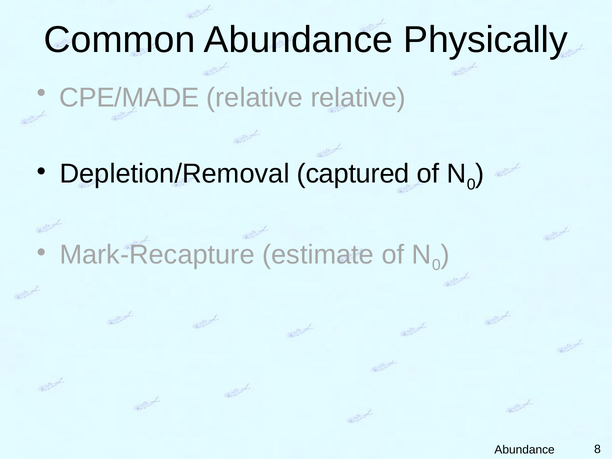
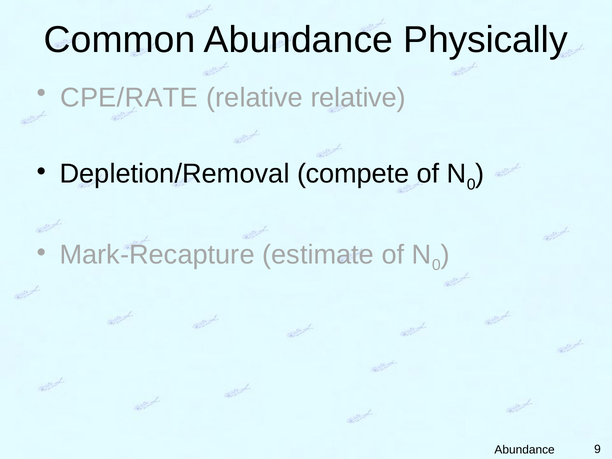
CPE/MADE: CPE/MADE -> CPE/RATE (129, 98)
captured: captured -> compete (353, 174)
8: 8 -> 9 (597, 449)
